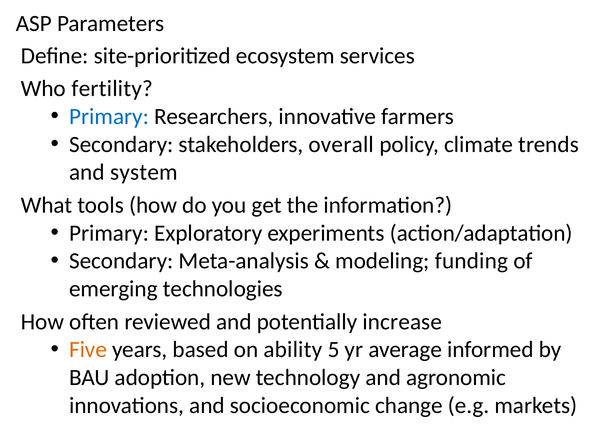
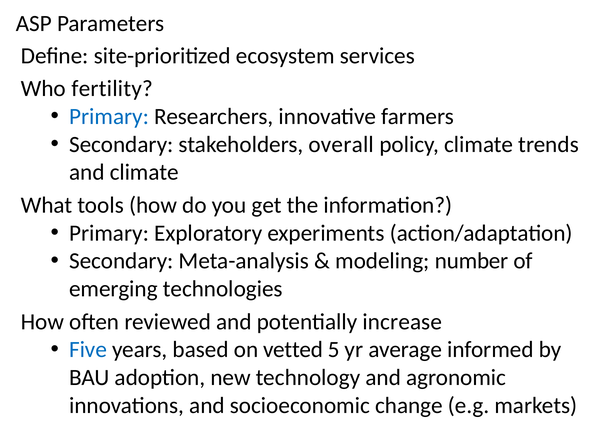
and system: system -> climate (144, 172)
funding: funding -> number (472, 261)
Five colour: orange -> blue (88, 349)
ability: ability -> vetted (293, 349)
